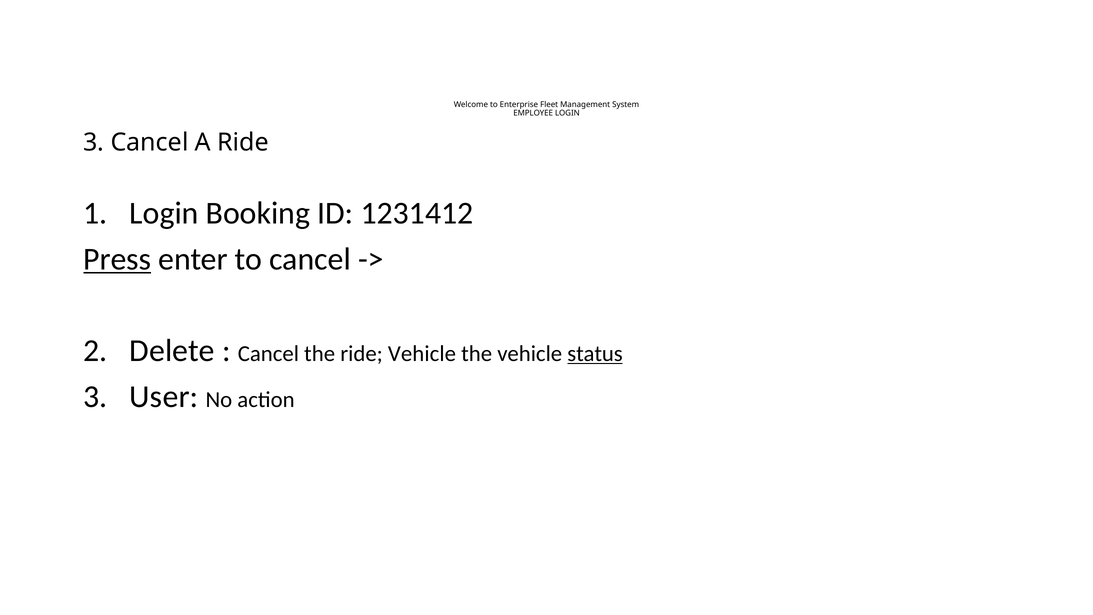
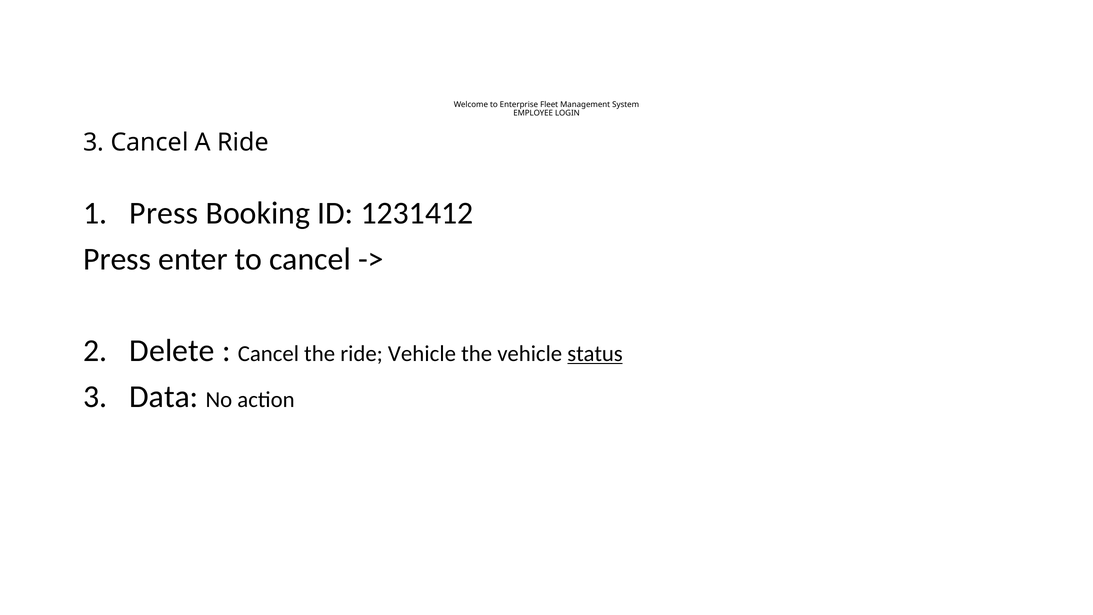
Login: Login -> Press (164, 213)
Press underline: present -> none (117, 259)
User: User -> Data (164, 396)
